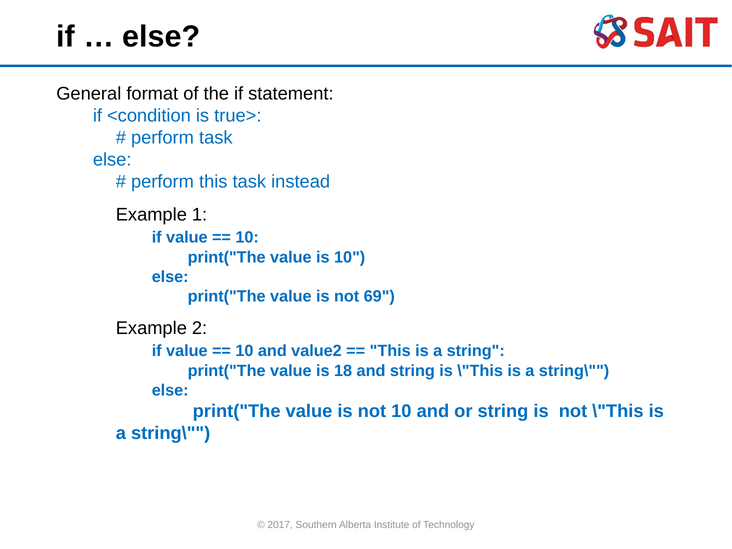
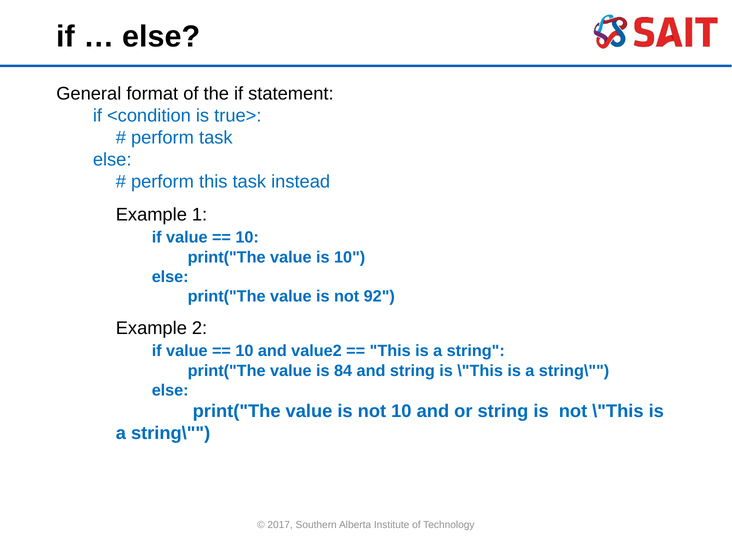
69: 69 -> 92 (379, 296)
18: 18 -> 84 (343, 371)
